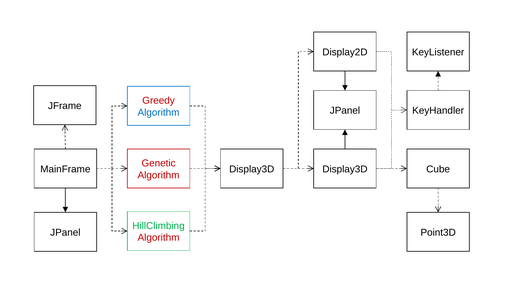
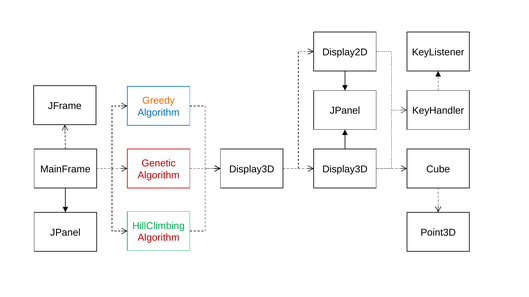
Greedy colour: red -> orange (159, 101)
